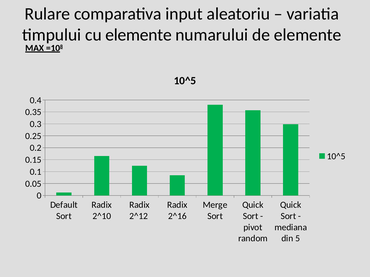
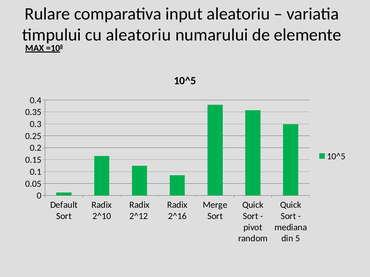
cu elemente: elemente -> aleatoriu (138, 35)
